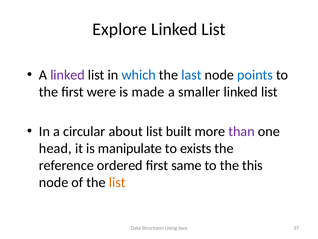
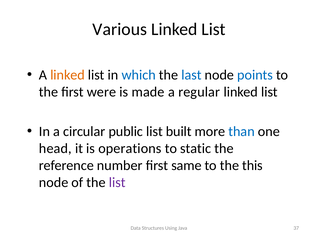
Explore: Explore -> Various (120, 29)
linked colour: purple -> orange (68, 75)
smaller: smaller -> regular (199, 92)
about: about -> public (126, 131)
than colour: purple -> blue (242, 131)
manipulate: manipulate -> operations (130, 148)
exists: exists -> static (196, 148)
ordered: ordered -> number (120, 165)
list colour: orange -> purple (117, 182)
